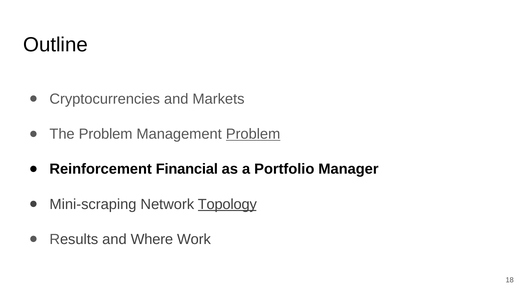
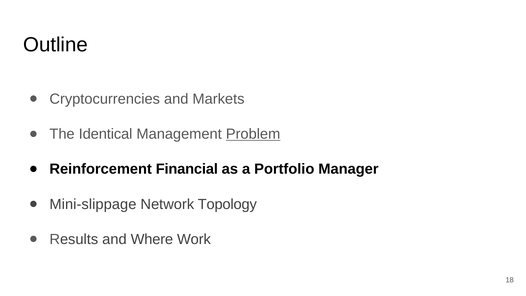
The Problem: Problem -> Identical (106, 134)
Mini-scraping: Mini-scraping -> Mini-slippage (93, 204)
Topology underline: present -> none (227, 204)
